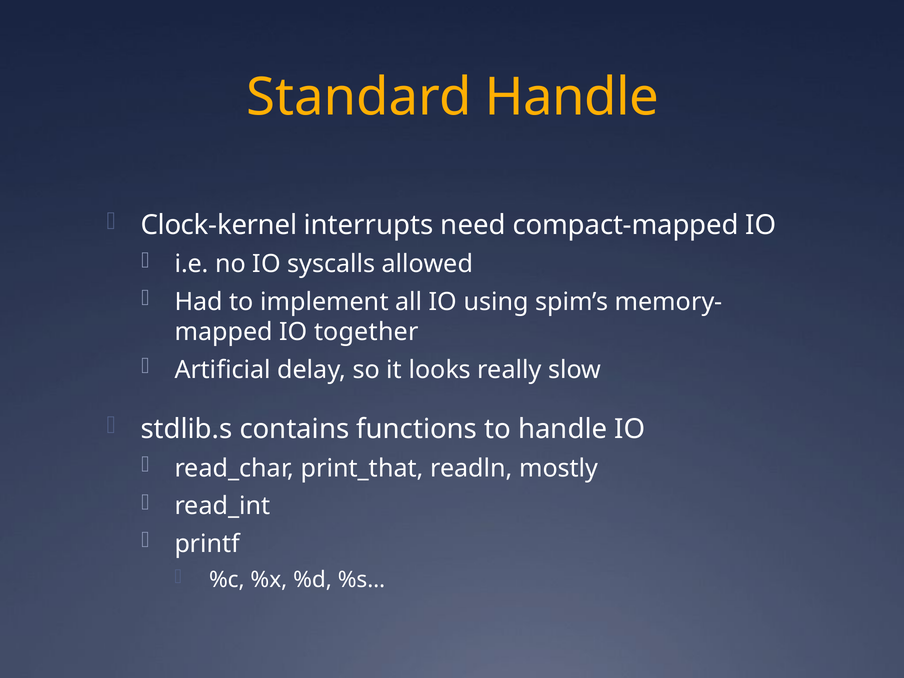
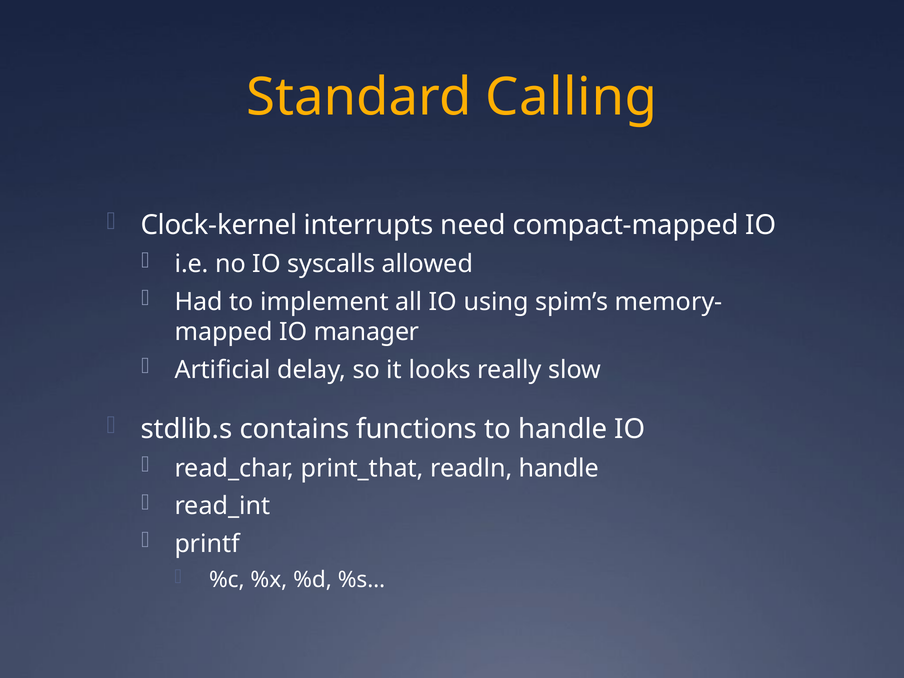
Standard Handle: Handle -> Calling (571, 97)
together: together -> manager (366, 332)
readln mostly: mostly -> handle (559, 468)
